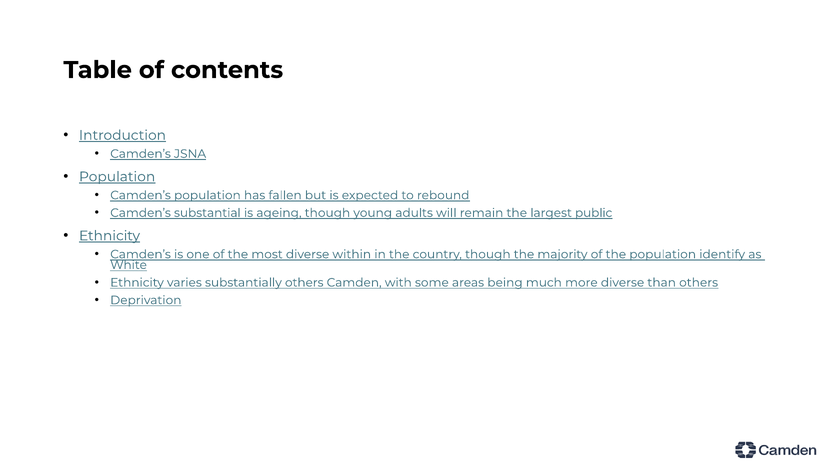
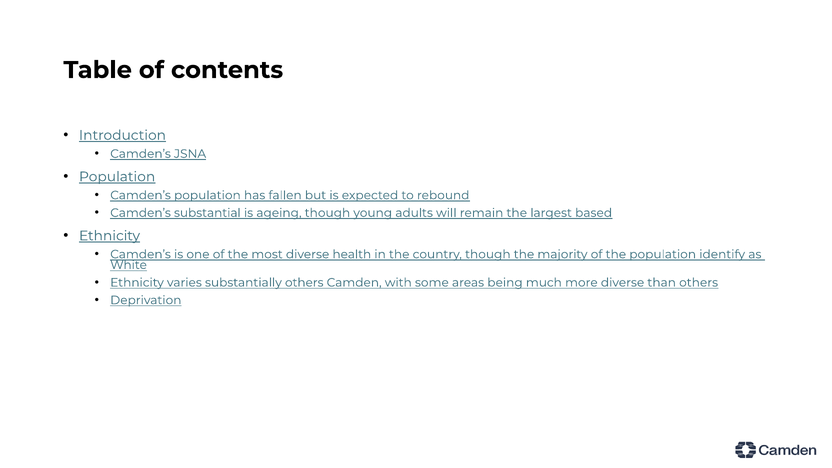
public: public -> based (594, 213)
within: within -> health (352, 254)
